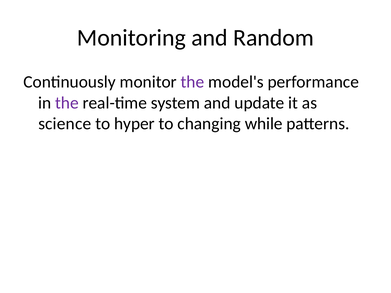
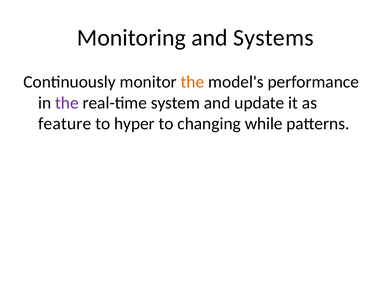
Random: Random -> Systems (273, 38)
the colour: purple -> orange (192, 82)
science: science -> feature (65, 124)
